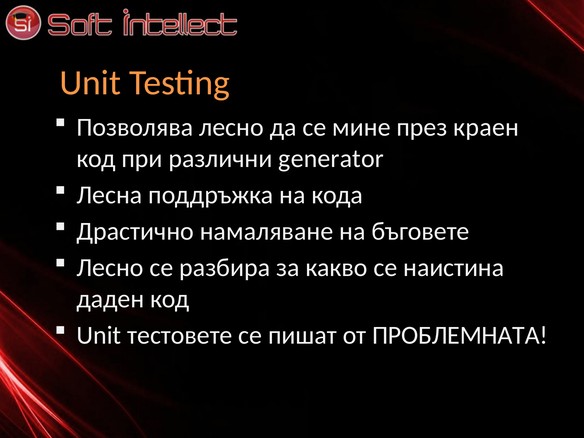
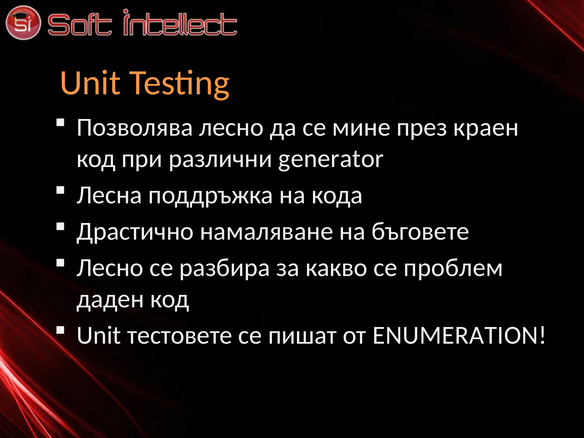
наистина: наистина -> проблем (454, 268)
ПРОБЛЕМНАТА: ПРОБЛЕМНАТА -> ENUMERATION (460, 335)
